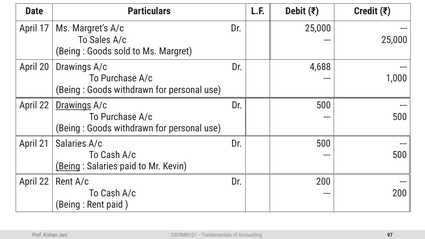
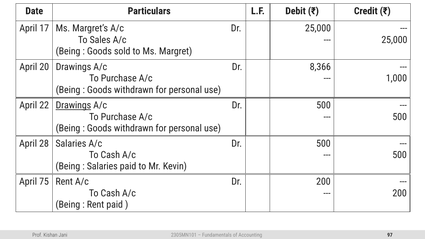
4,688: 4,688 -> 8,366 (320, 67)
21: 21 -> 28 (44, 144)
Being underline: present -> none (68, 166)
22: 22 -> 75 (44, 182)
